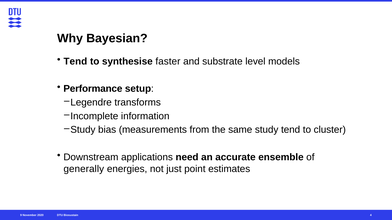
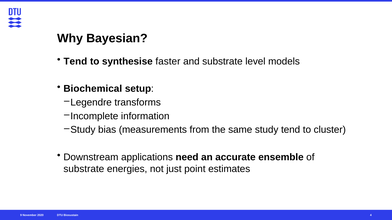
Performance: Performance -> Biochemical (93, 89)
generally: generally -> substrate (84, 169)
